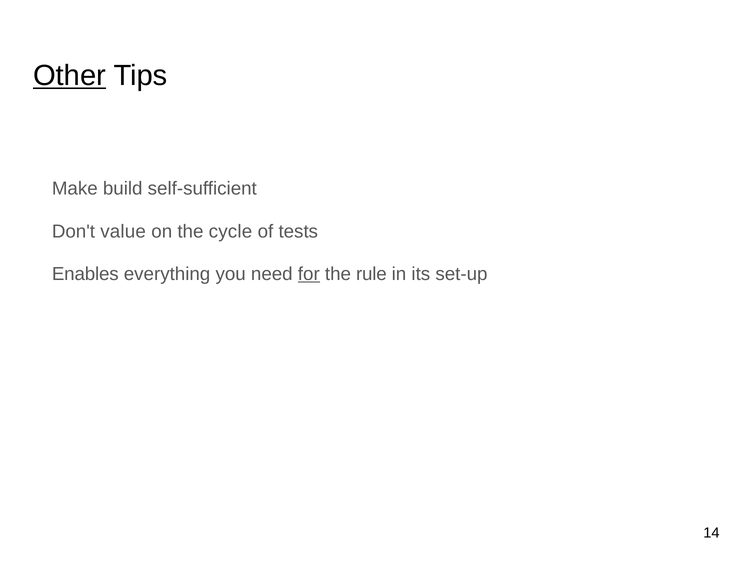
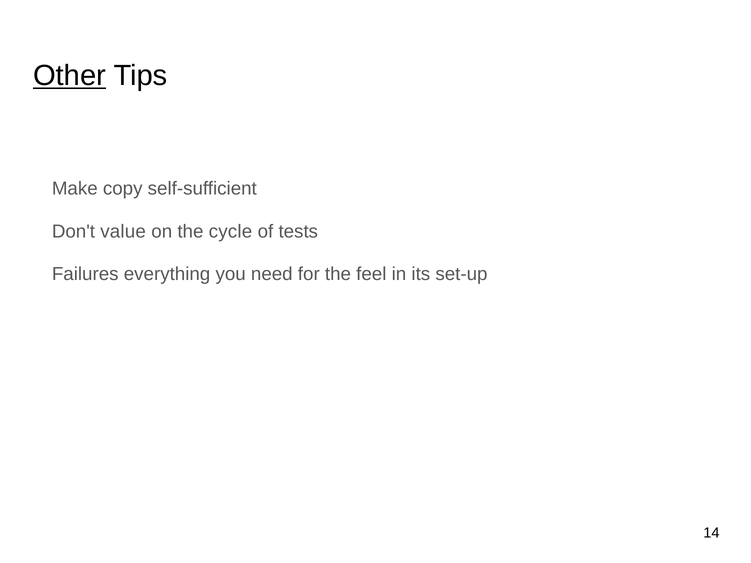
build: build -> copy (123, 189)
Enables: Enables -> Failures (85, 274)
for underline: present -> none (309, 274)
rule: rule -> feel (371, 274)
